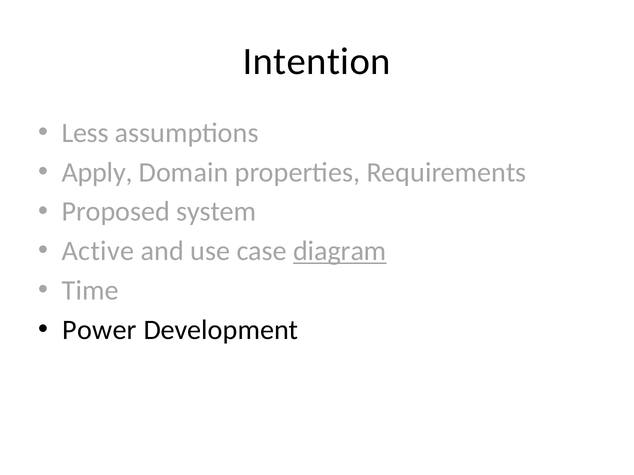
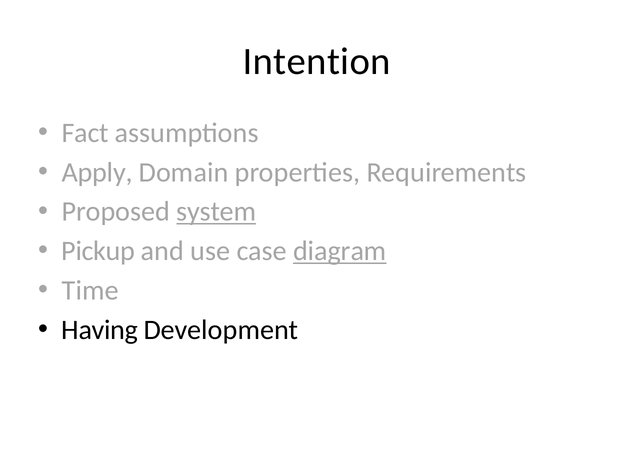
Less: Less -> Fact (85, 133)
system underline: none -> present (216, 212)
Active: Active -> Pickup (98, 251)
Power: Power -> Having (100, 330)
